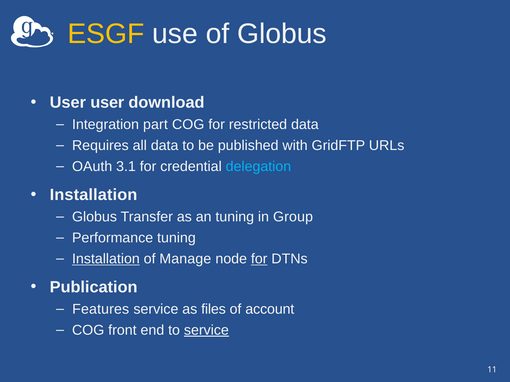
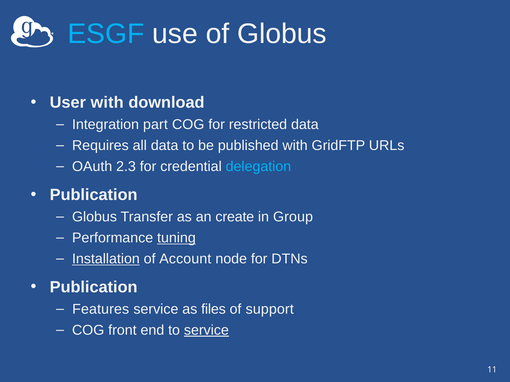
ESGF colour: yellow -> light blue (106, 34)
User user: user -> with (107, 103)
3.1: 3.1 -> 2.3 (126, 167)
Installation: Installation -> Publication (94, 195)
an tuning: tuning -> create (235, 217)
tuning underline: none -> present (176, 238)
Manage: Manage -> Account (185, 259)
for underline: present -> none (259, 259)
account: account -> support (270, 310)
